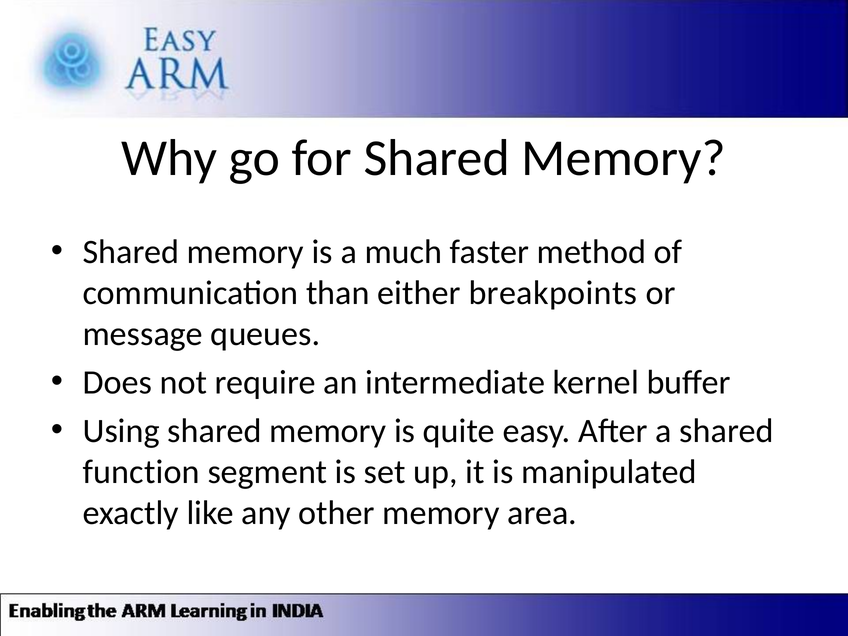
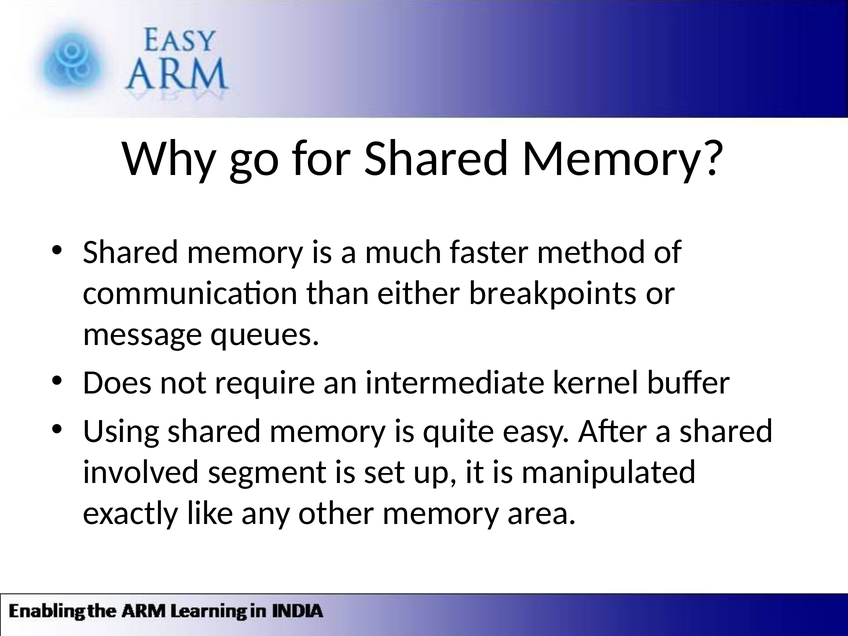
function: function -> involved (141, 472)
